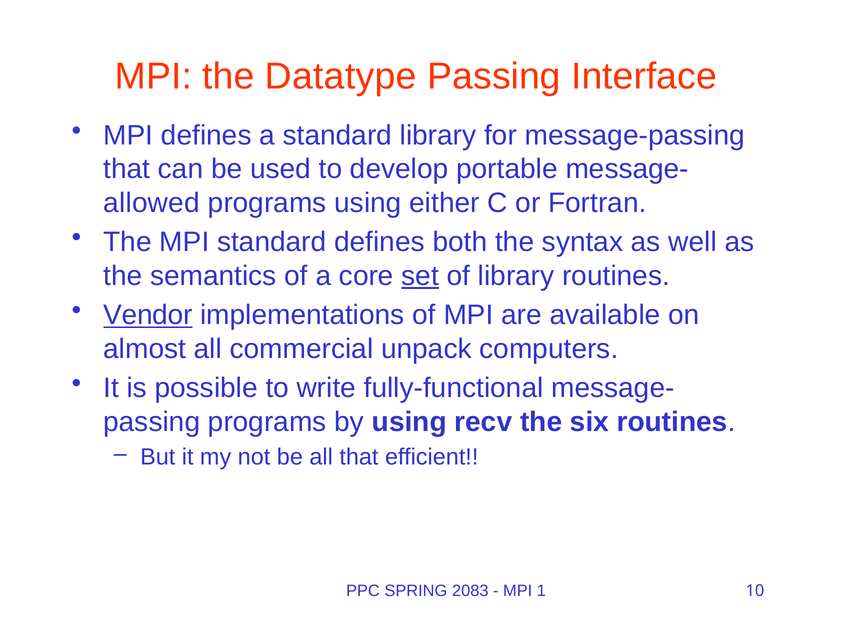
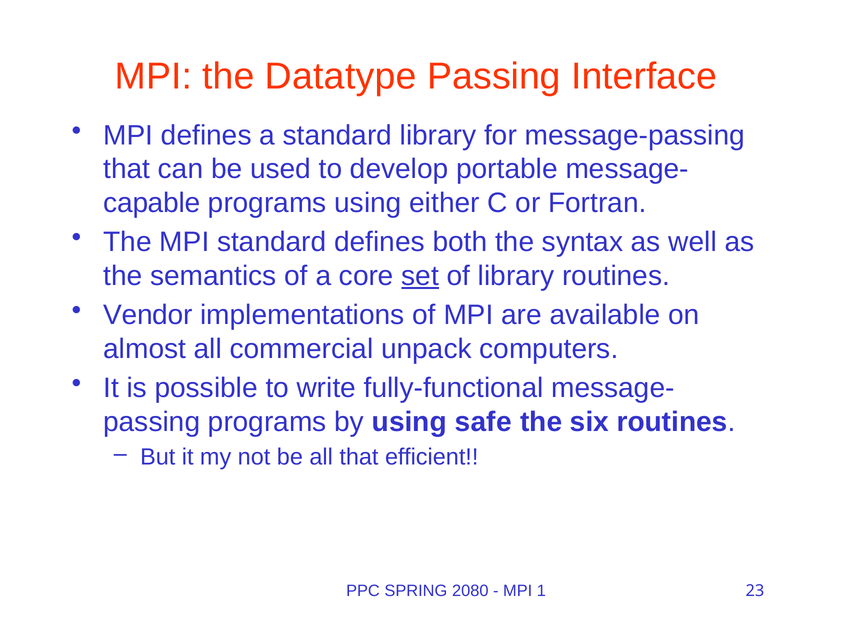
allowed: allowed -> capable (152, 203)
Vendor underline: present -> none (148, 315)
recv: recv -> safe (483, 422)
2083: 2083 -> 2080 (470, 591)
10: 10 -> 23 (755, 591)
